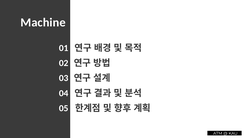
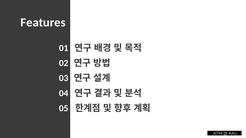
Machine: Machine -> Features (43, 23)
